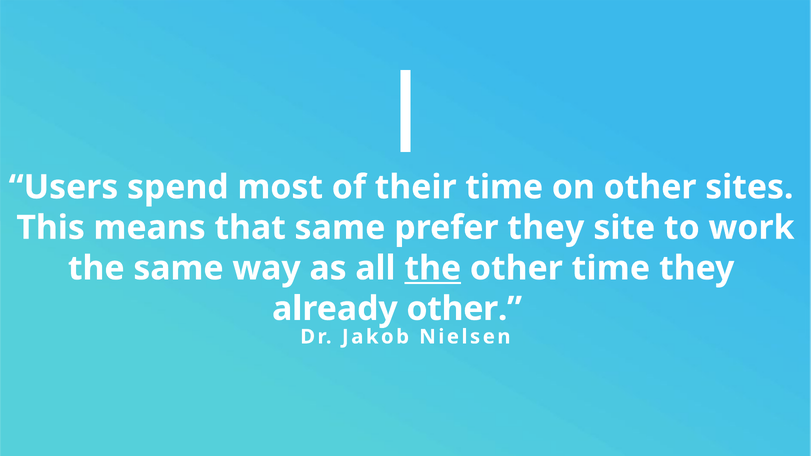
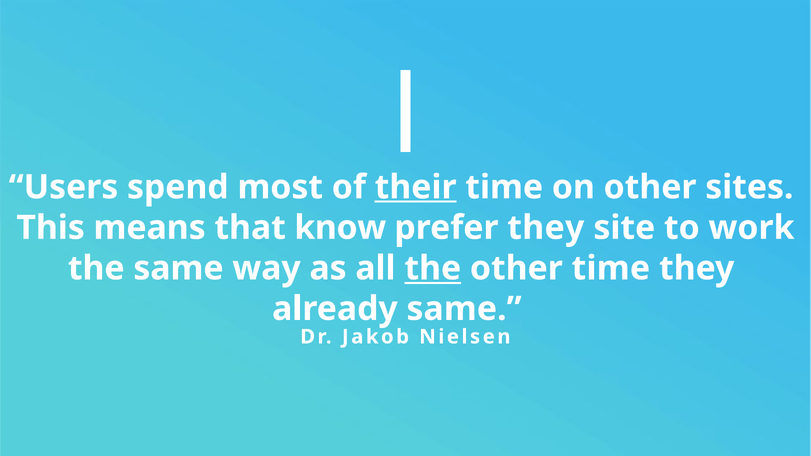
their underline: none -> present (416, 187)
that same: same -> know (340, 228)
already other: other -> same (464, 309)
